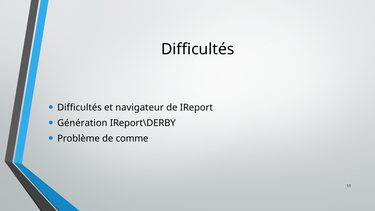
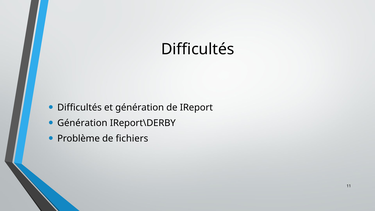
et navigateur: navigateur -> génération (140, 108)
comme: comme -> fichiers (132, 138)
